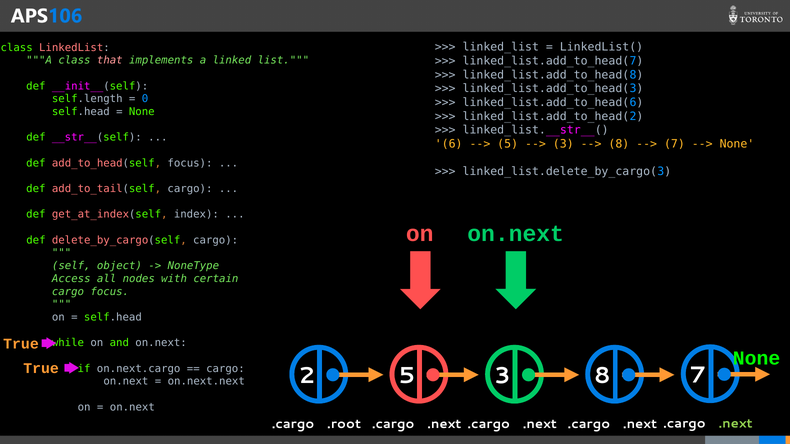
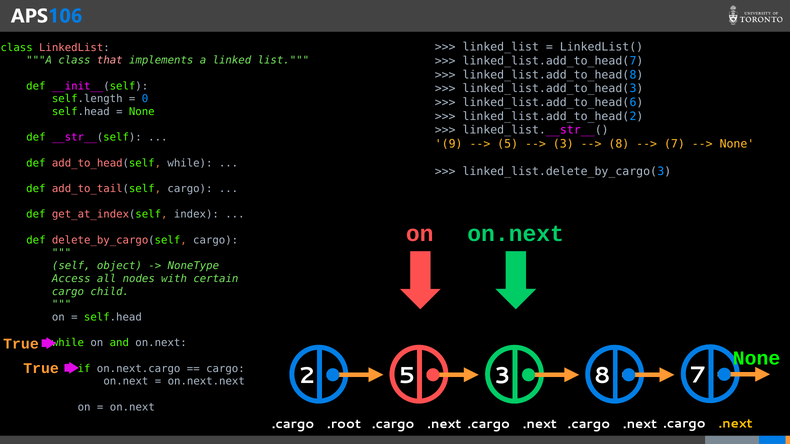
6: 6 -> 9 (449, 144)
add_to_head(self focus: focus -> while (190, 163)
cargo focus: focus -> child (110, 292)
.next colour: light green -> yellow (736, 424)
